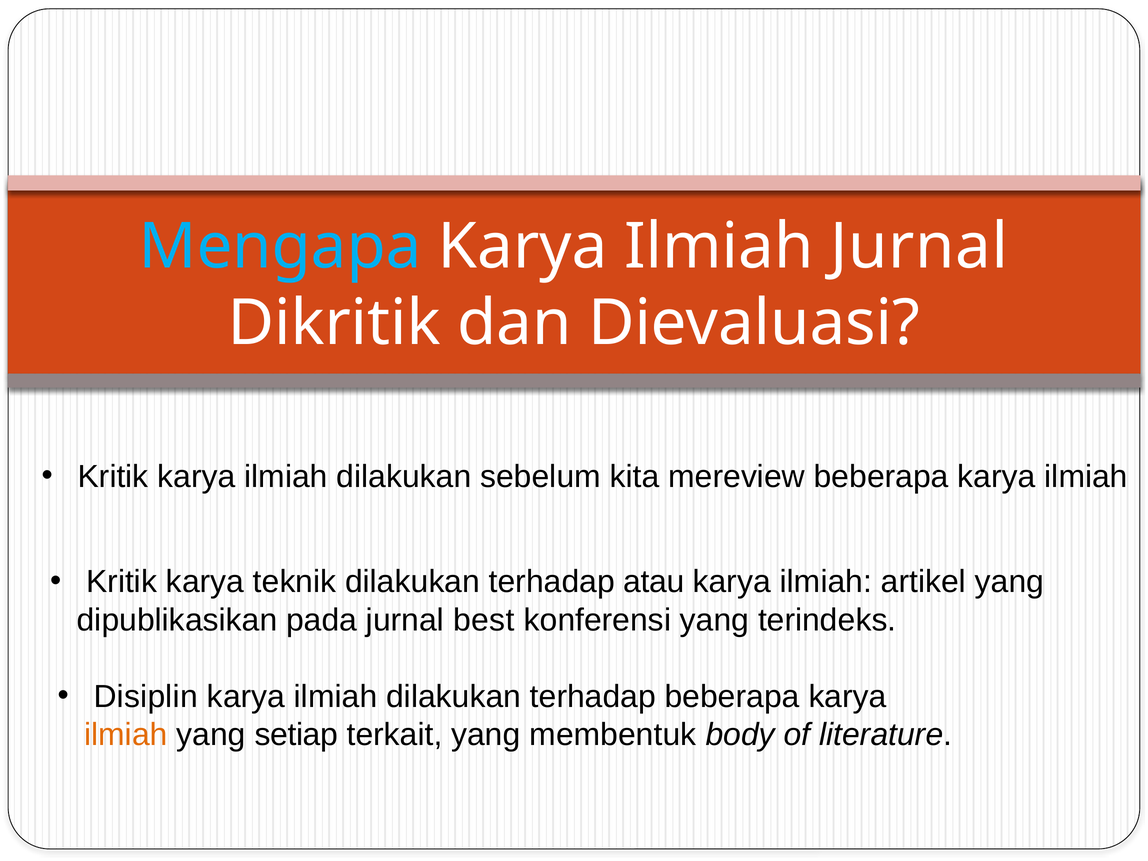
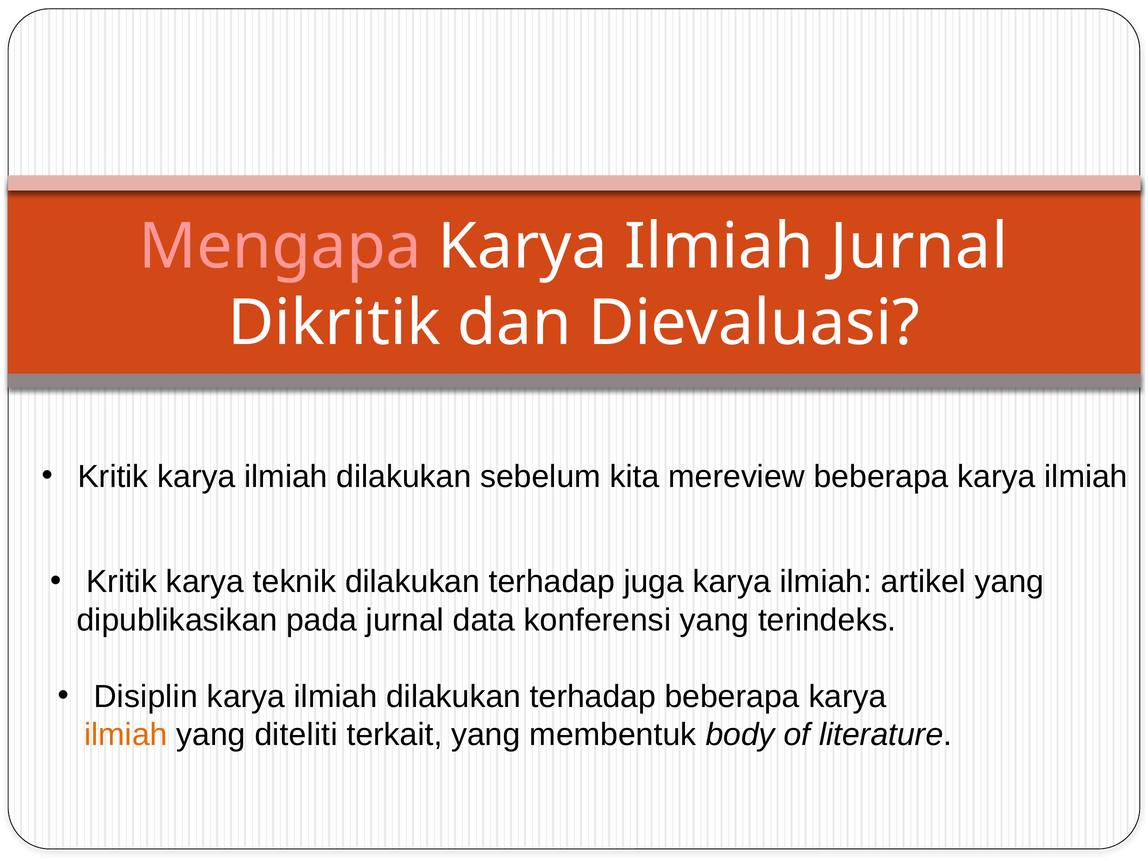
Mengapa colour: light blue -> pink (280, 247)
atau: atau -> juga (654, 582)
best: best -> data (484, 620)
setiap: setiap -> diteliti (296, 735)
